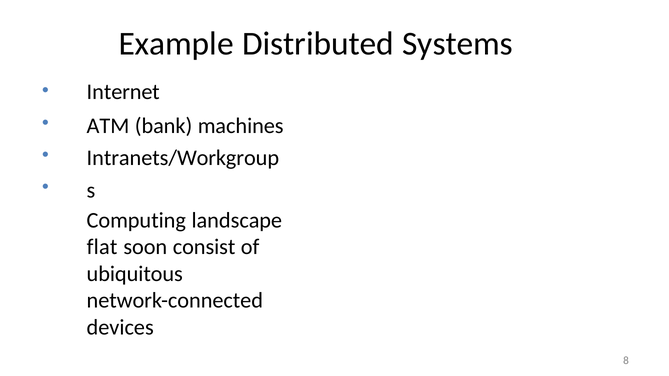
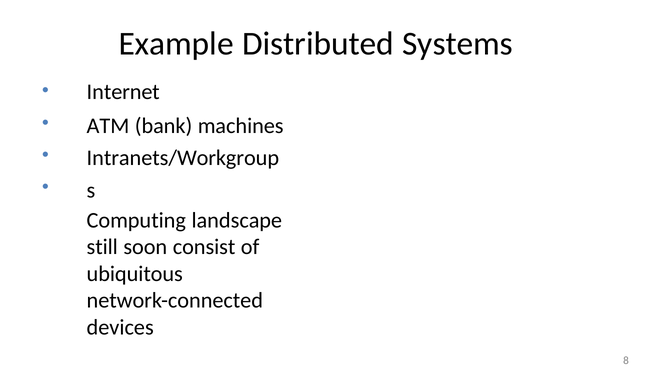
flat: flat -> still (102, 247)
